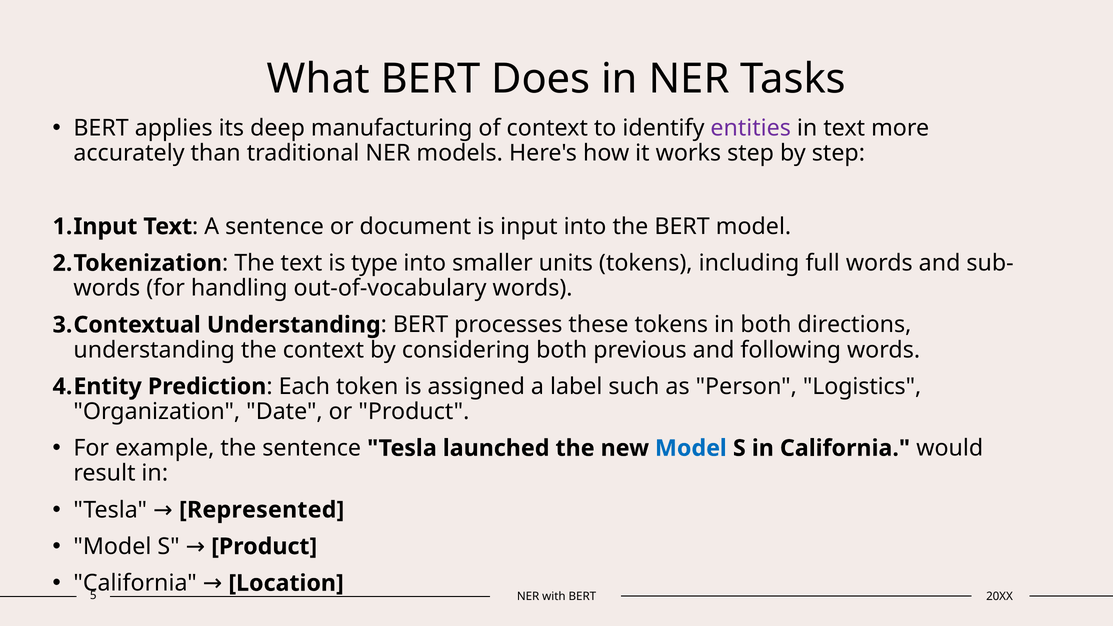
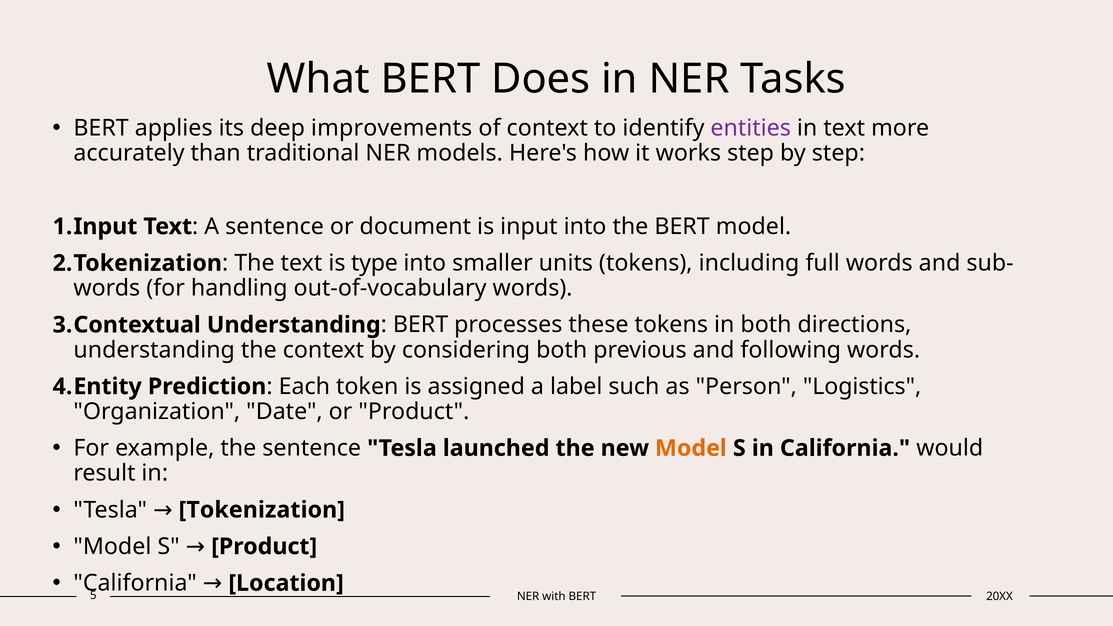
manufacturing: manufacturing -> improvements (392, 128)
Model colour: blue -> orange (691, 448)
Represented: Represented -> Tokenization (262, 510)
